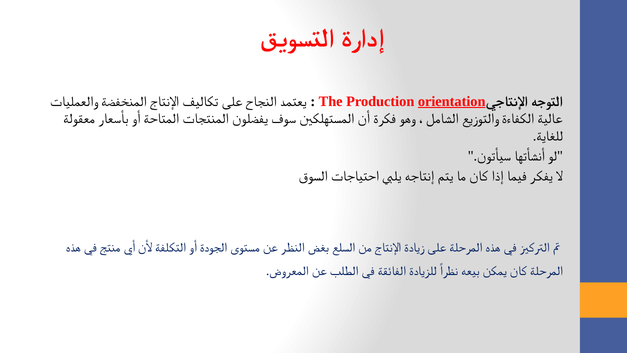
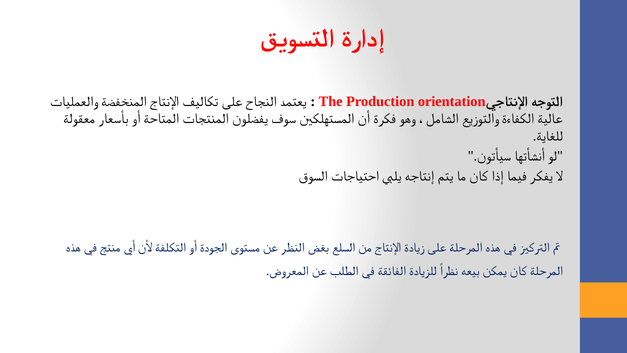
orientation underline: present -> none (452, 101)
